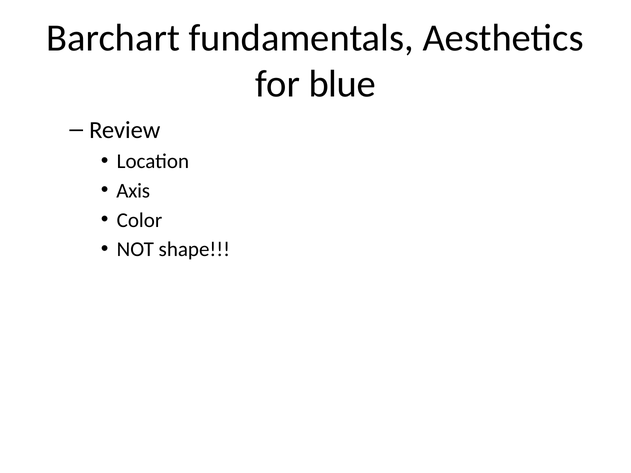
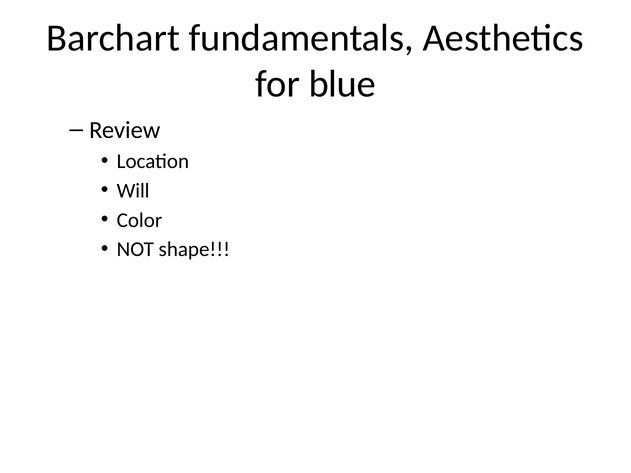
Axis: Axis -> Will (133, 191)
